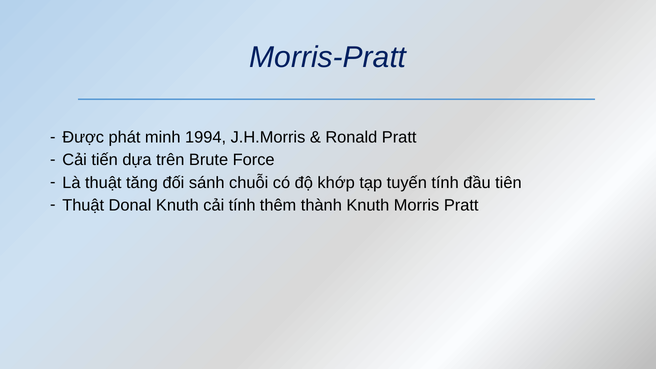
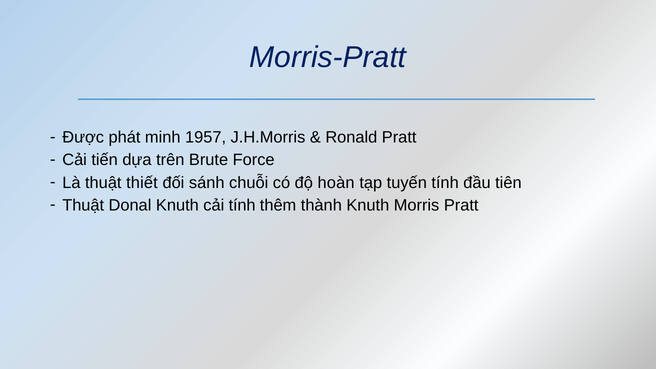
1994: 1994 -> 1957 (206, 137)
tăng: tăng -> thiết (142, 183)
khớp: khớp -> hoàn (336, 183)
